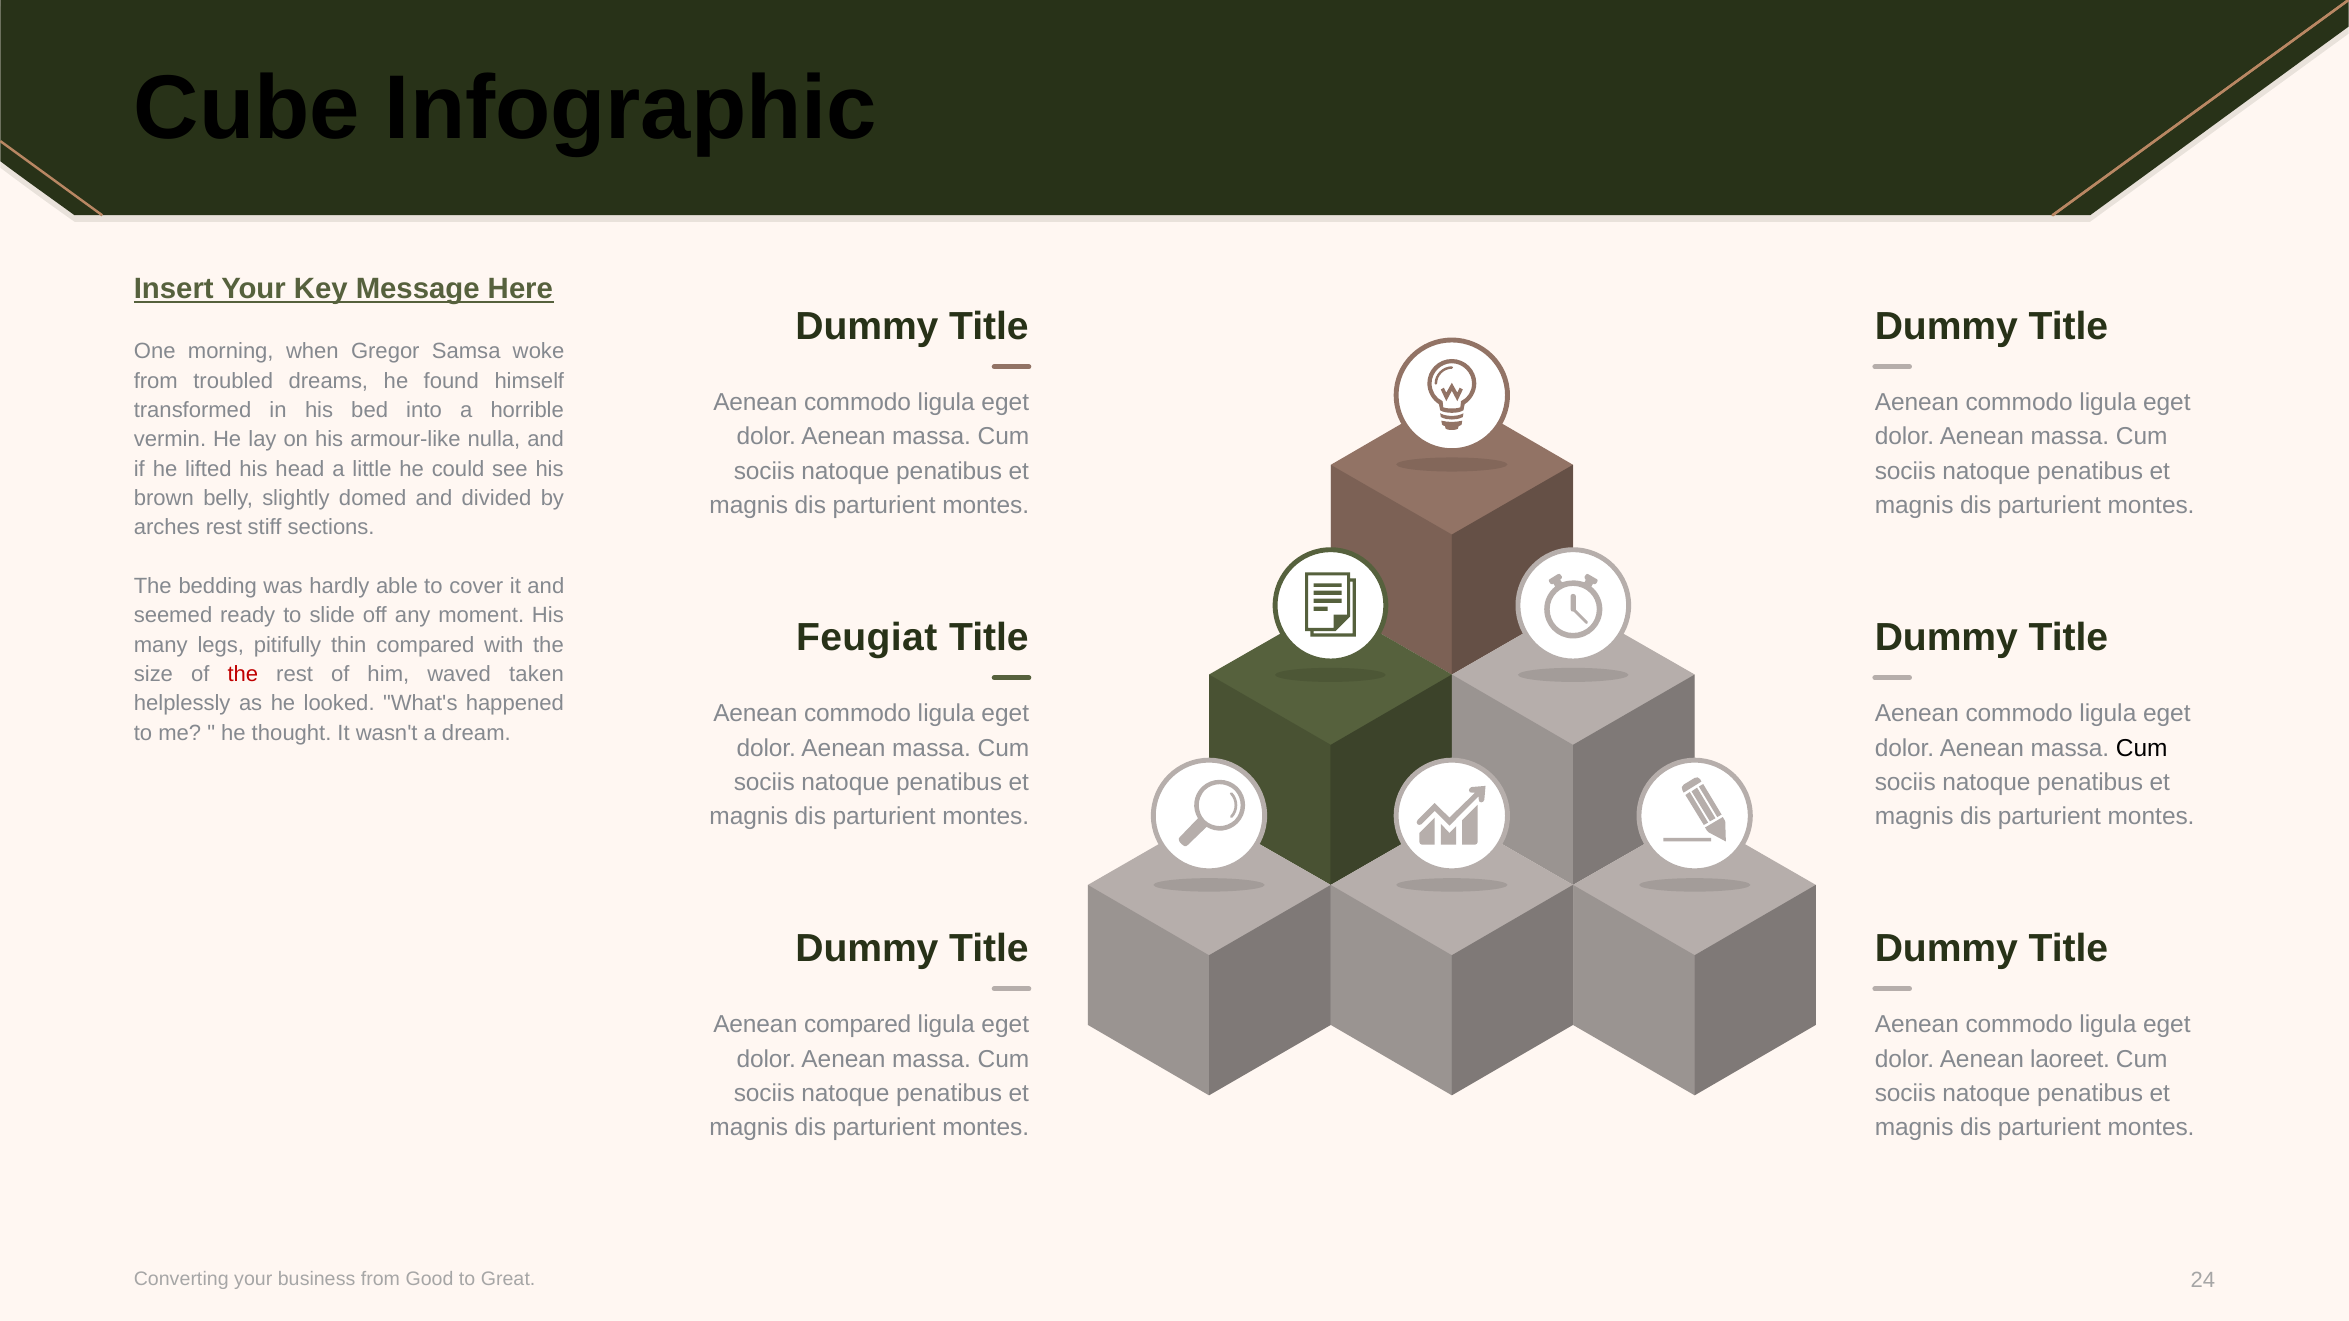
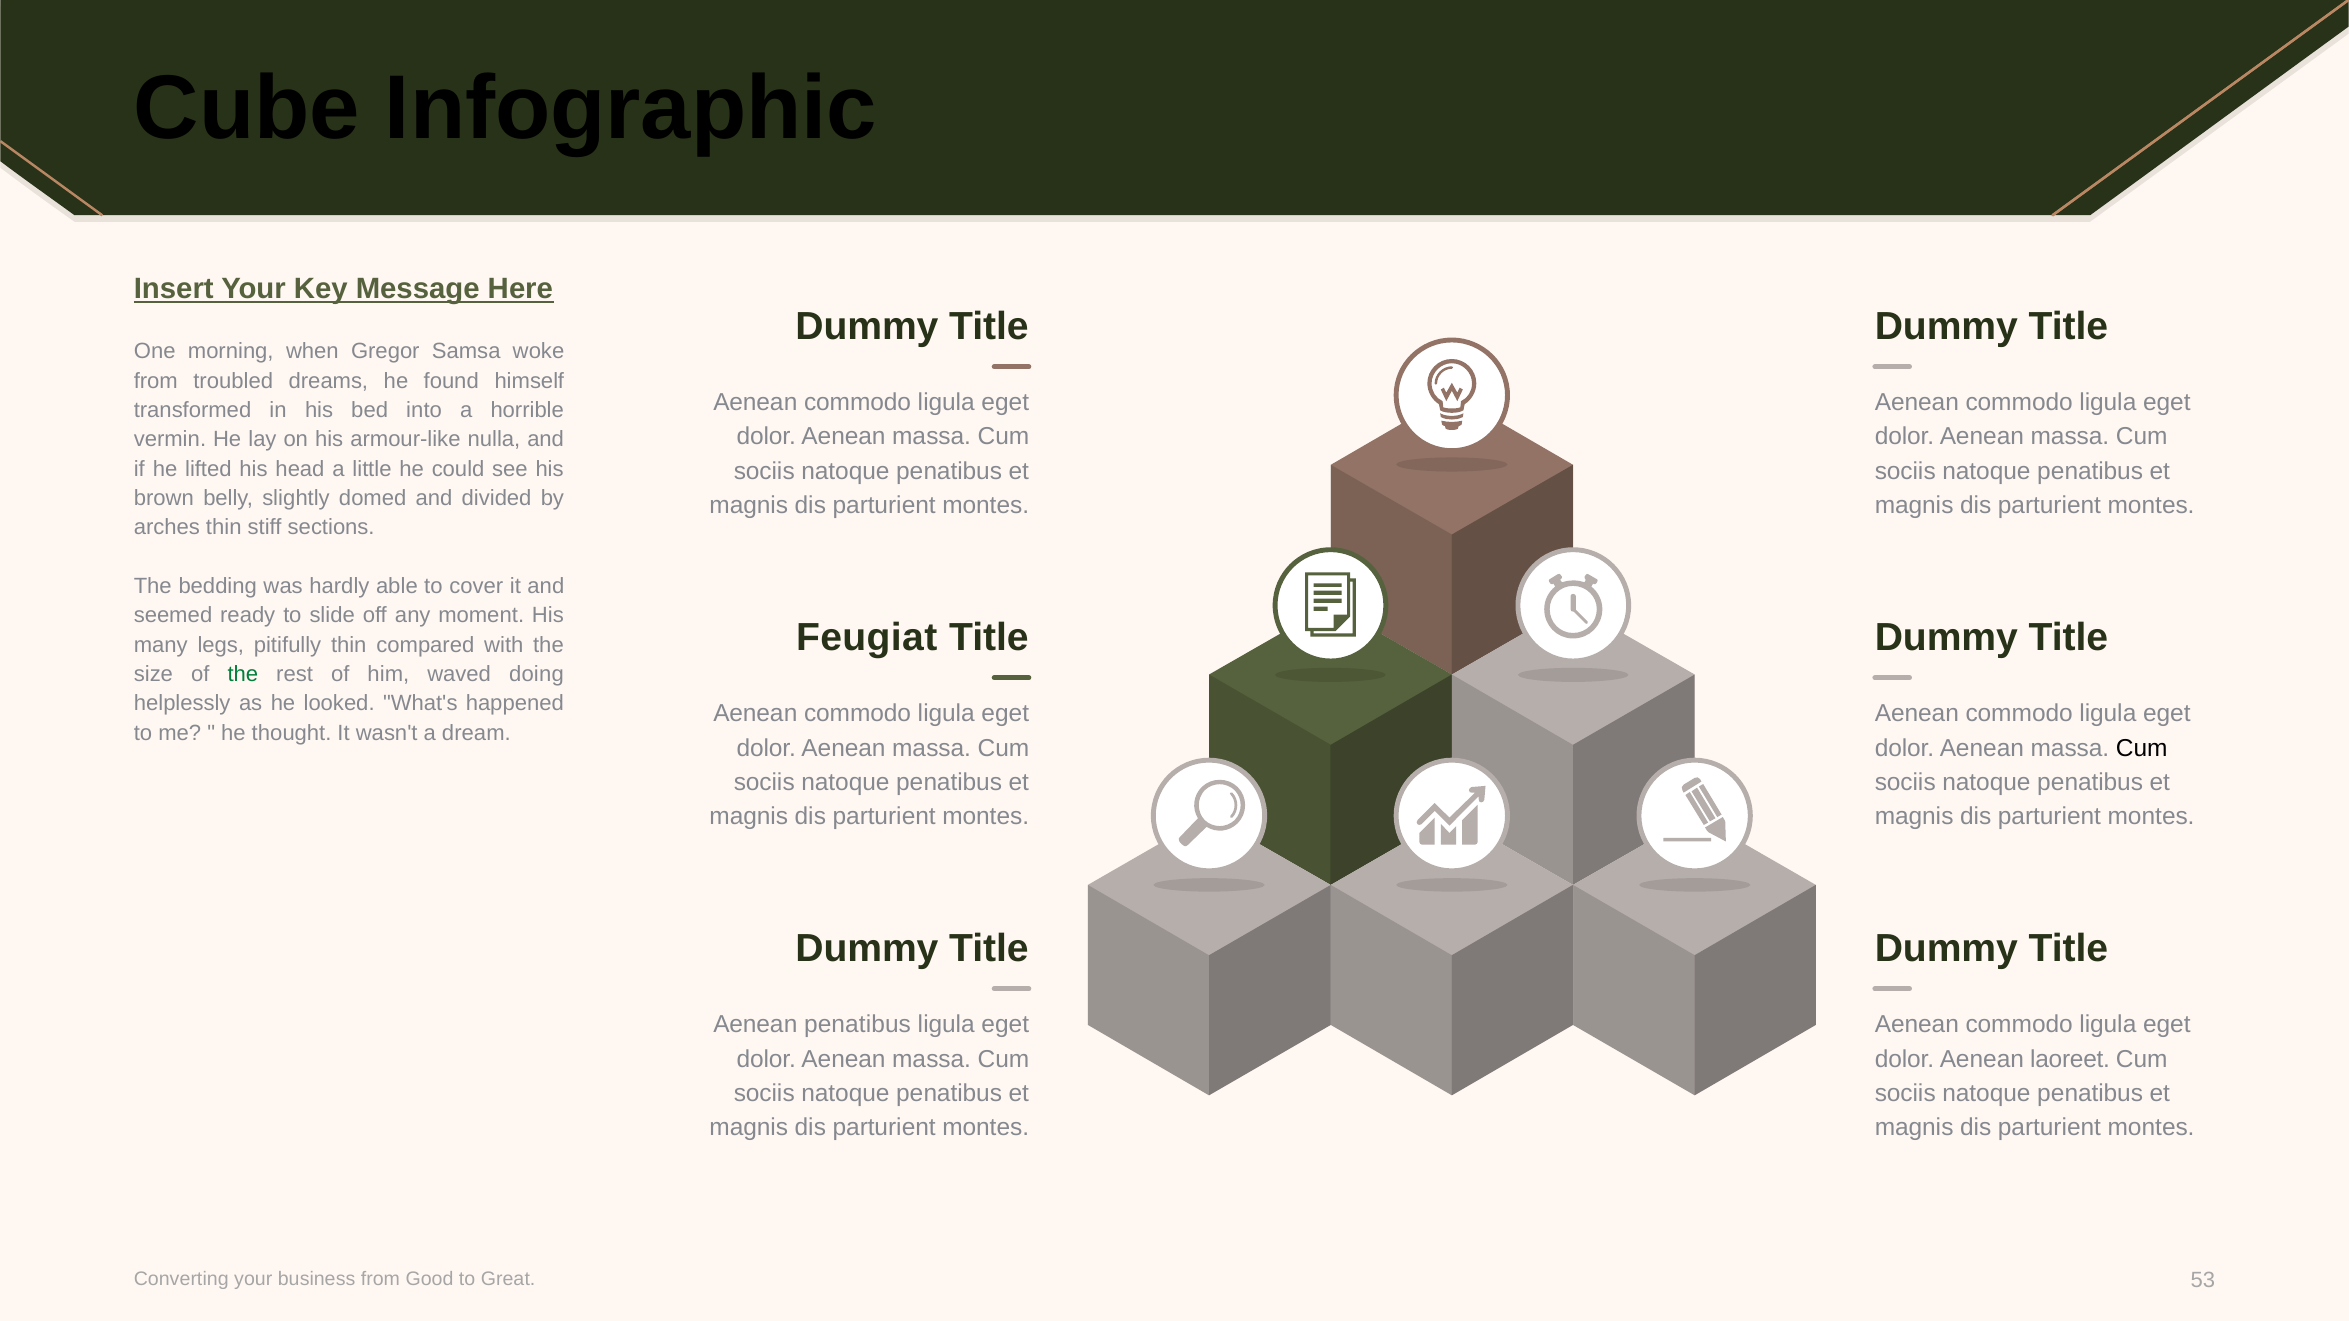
arches rest: rest -> thin (224, 528)
the colour: red -> green (243, 674)
taken: taken -> doing (536, 674)
Aenean compared: compared -> penatibus (858, 1025)
24: 24 -> 53 (2203, 1280)
